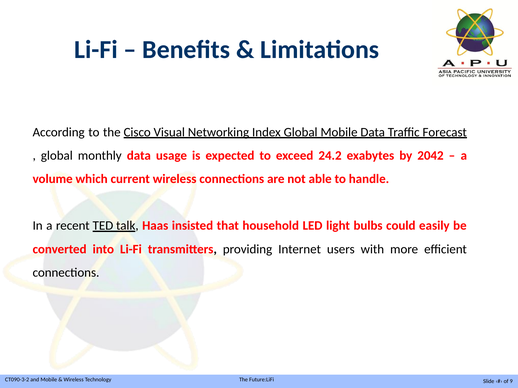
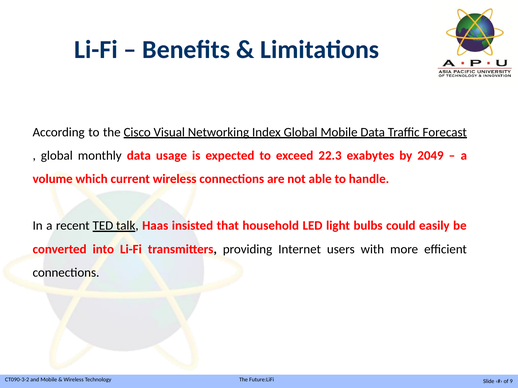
24.2: 24.2 -> 22.3 (330, 156)
2042: 2042 -> 2049 (430, 156)
